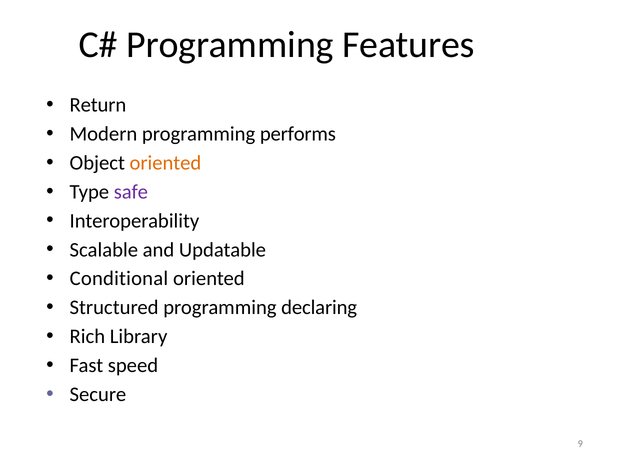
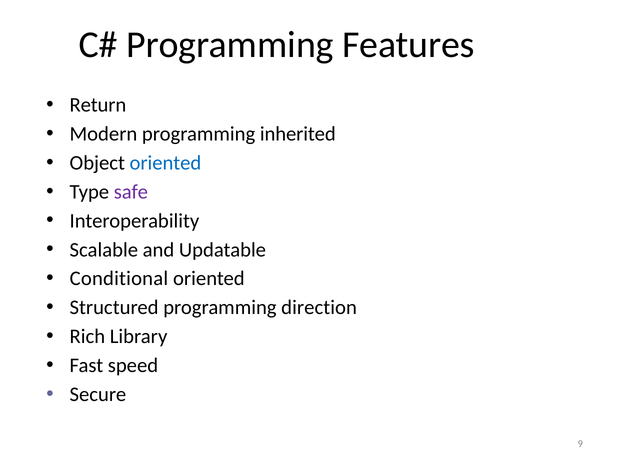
performs: performs -> inherited (298, 134)
oriented colour: orange -> blue (165, 163)
declaring: declaring -> direction (319, 308)
